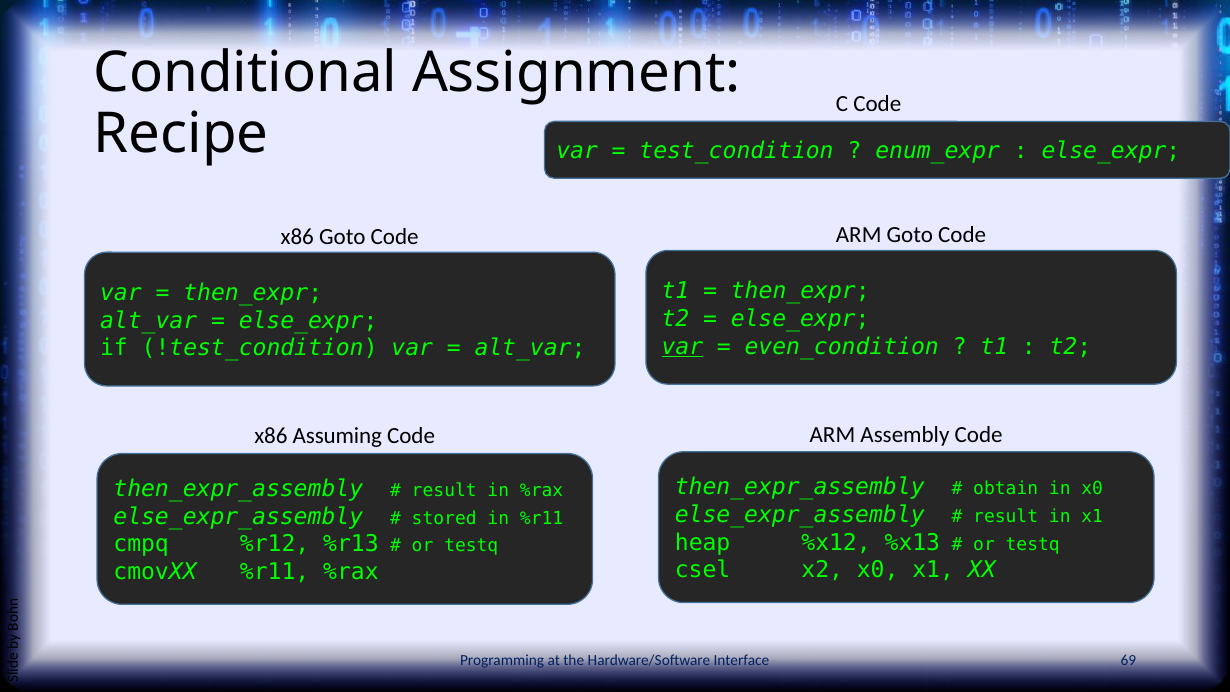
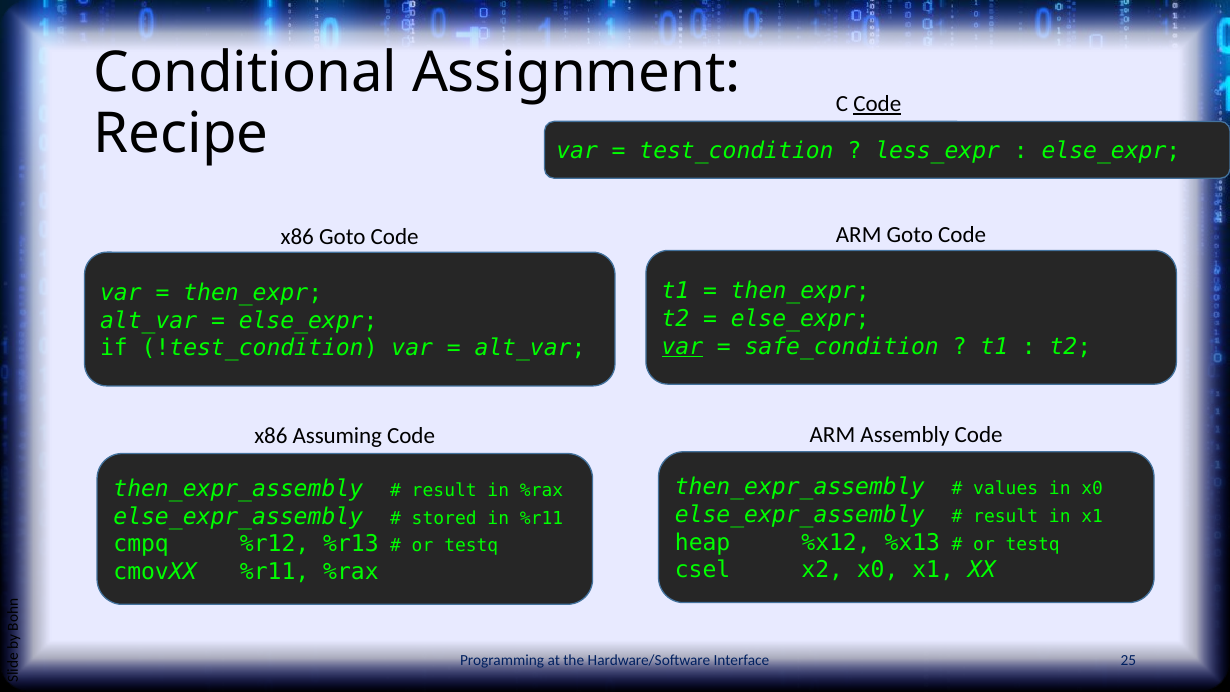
Code underline: none -> present (877, 104)
enum_expr: enum_expr -> less_expr (938, 151)
even_condition: even_condition -> safe_condition (842, 346)
obtain: obtain -> values (1006, 489)
69: 69 -> 25 (1128, 661)
